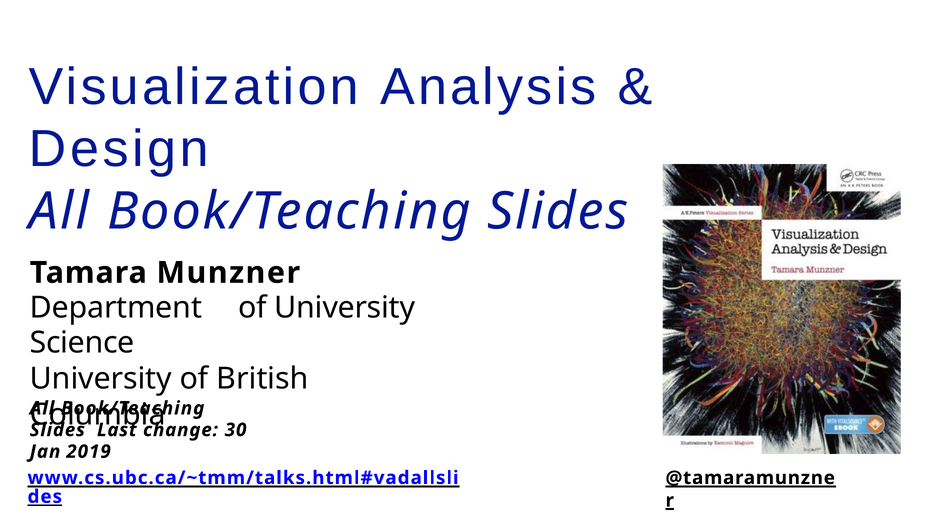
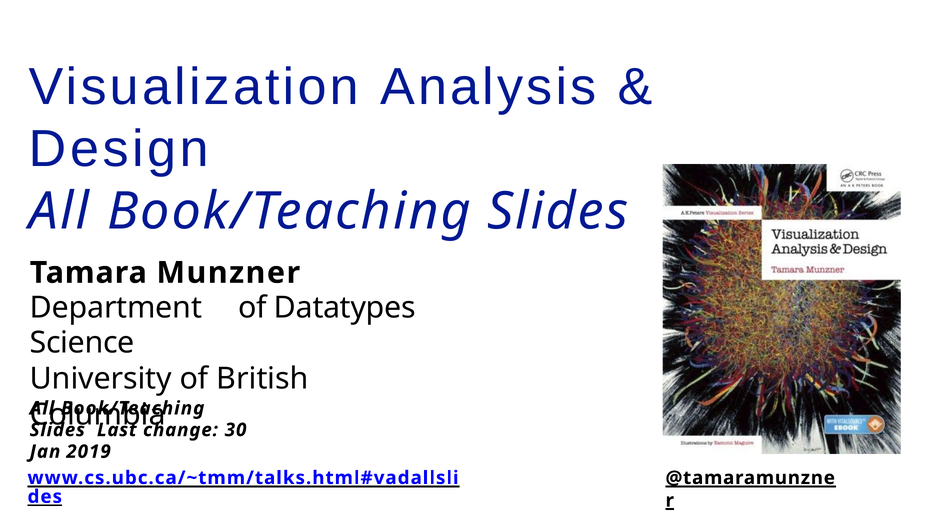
of University: University -> Datatypes (345, 308)
